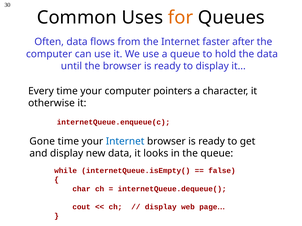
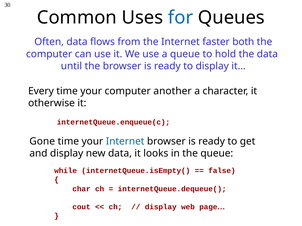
for colour: orange -> blue (181, 18)
after: after -> both (243, 42)
pointers: pointers -> another (173, 91)
